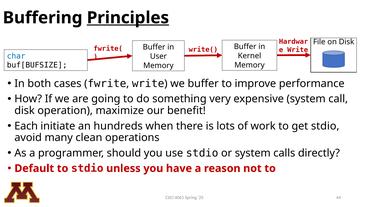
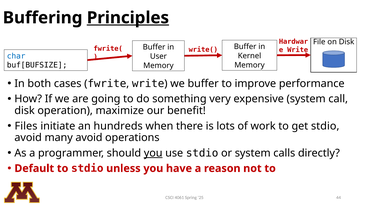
Each: Each -> Files (26, 126)
many clean: clean -> avoid (89, 138)
you underline: none -> present (153, 153)
